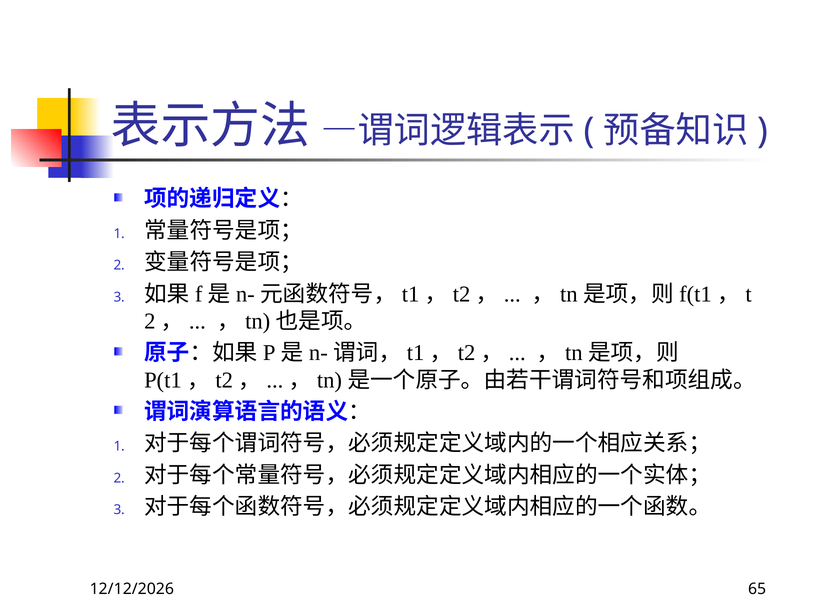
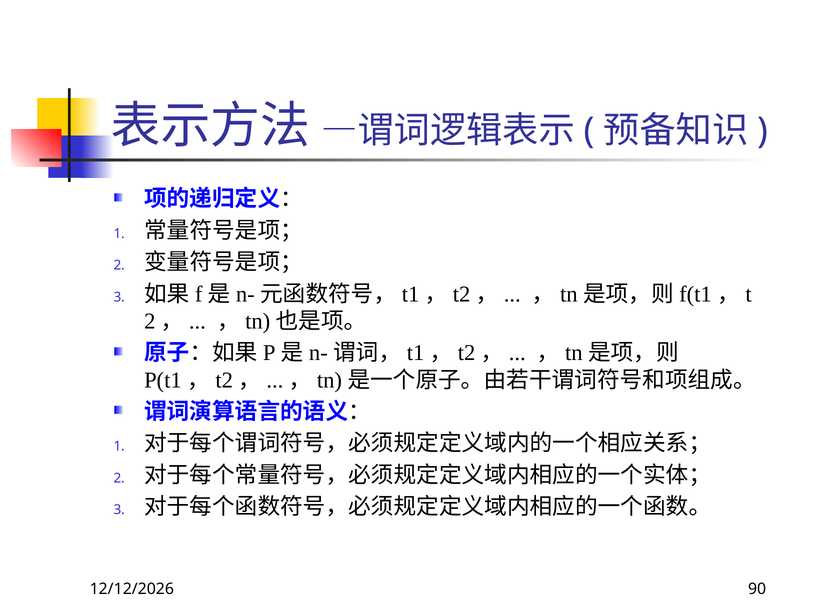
65: 65 -> 90 (757, 589)
